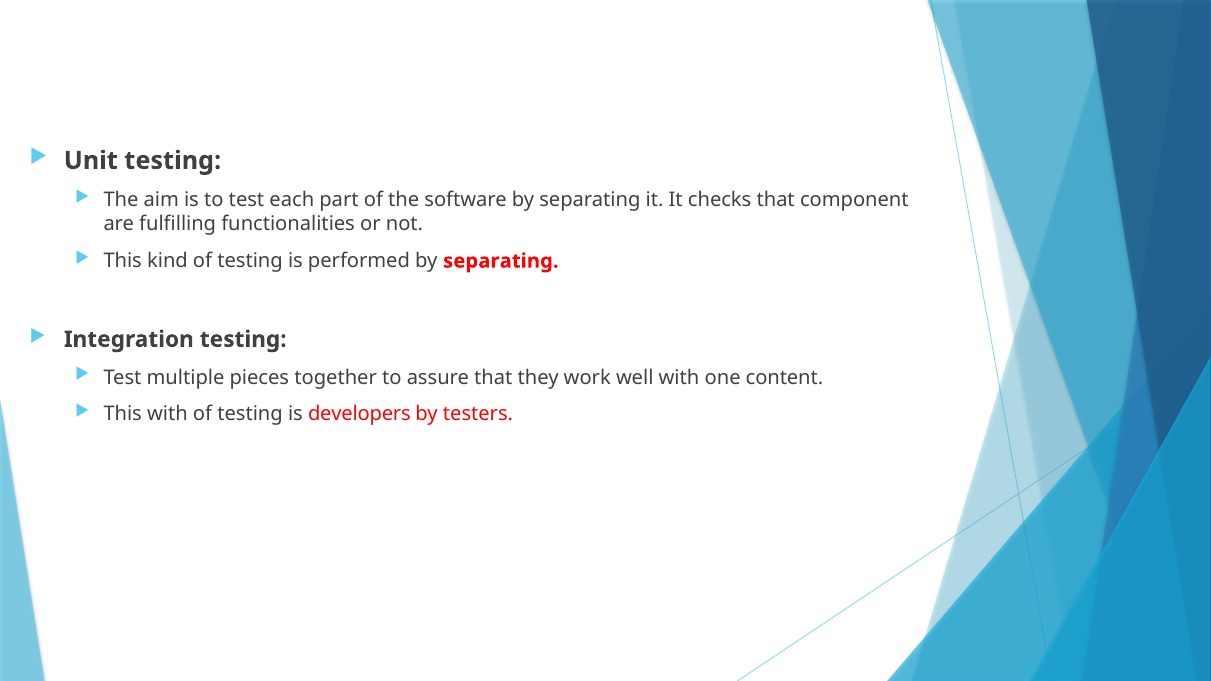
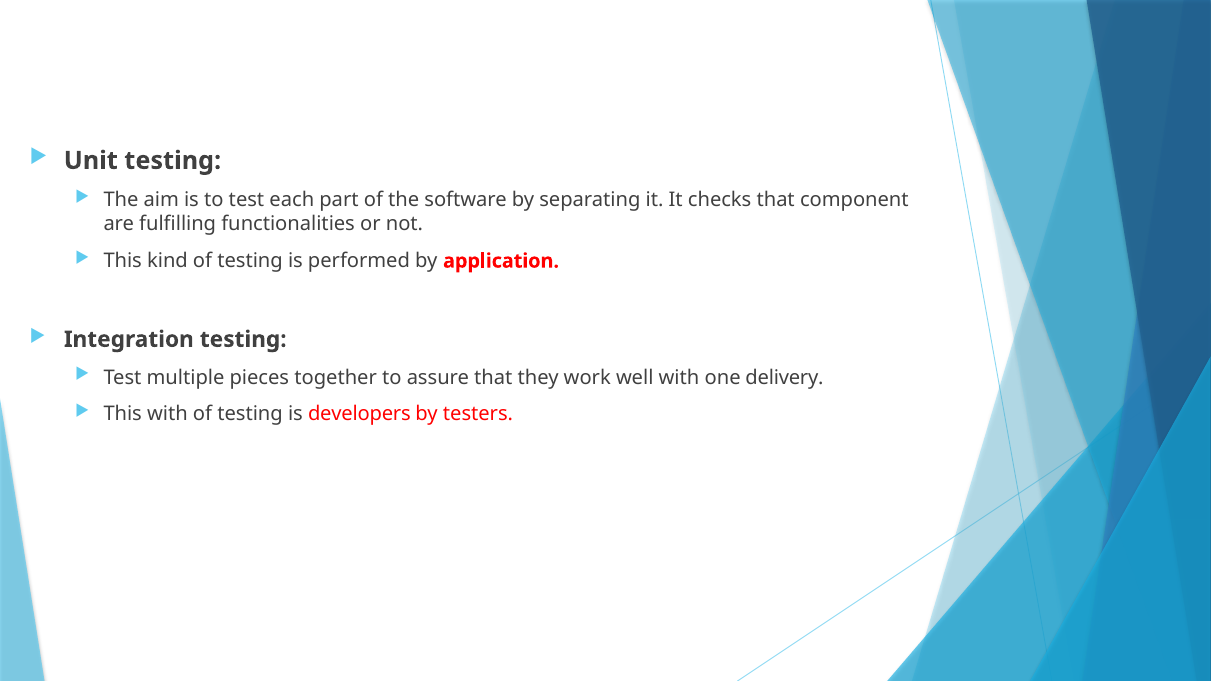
performed by separating: separating -> application (501, 261)
content: content -> delivery (785, 378)
